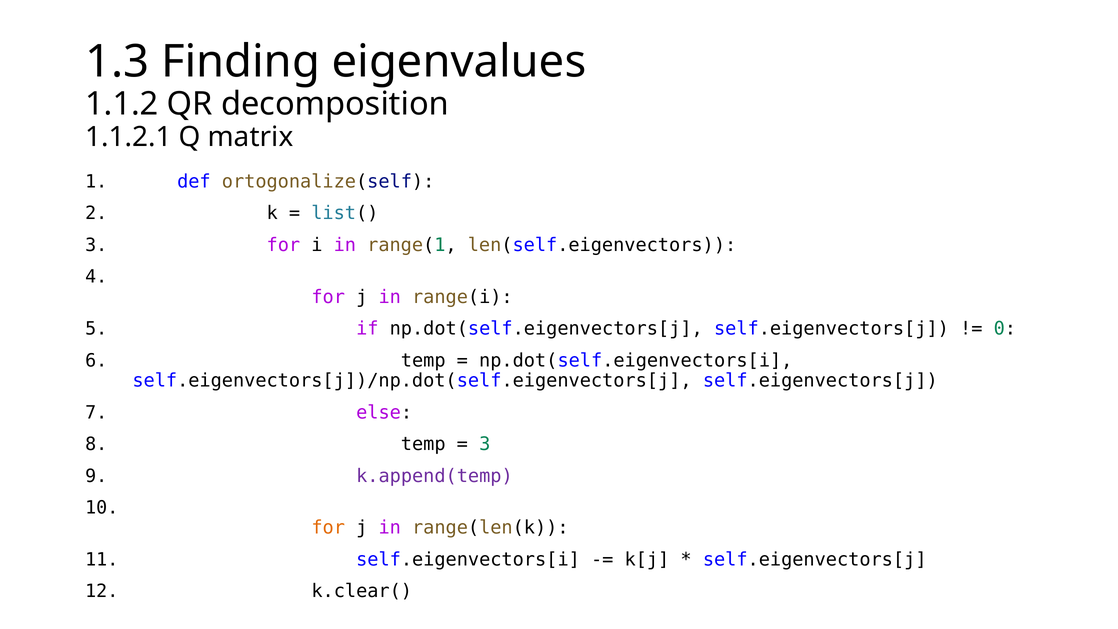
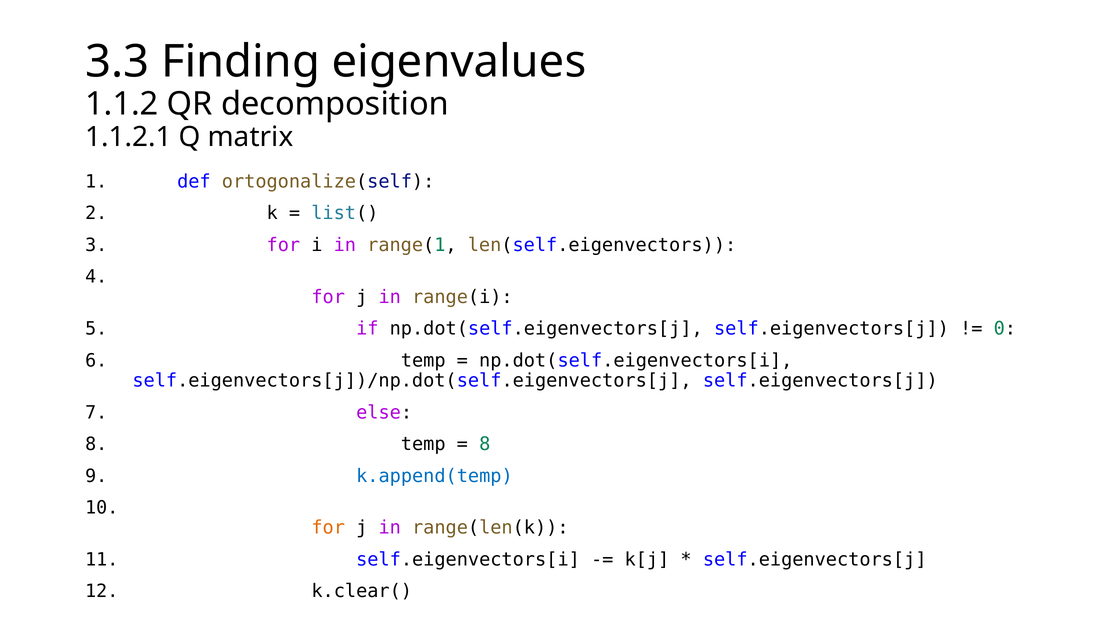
1.3: 1.3 -> 3.3 (117, 62)
3: 3 -> 8 (485, 444)
k.append(temp colour: purple -> blue (434, 476)
